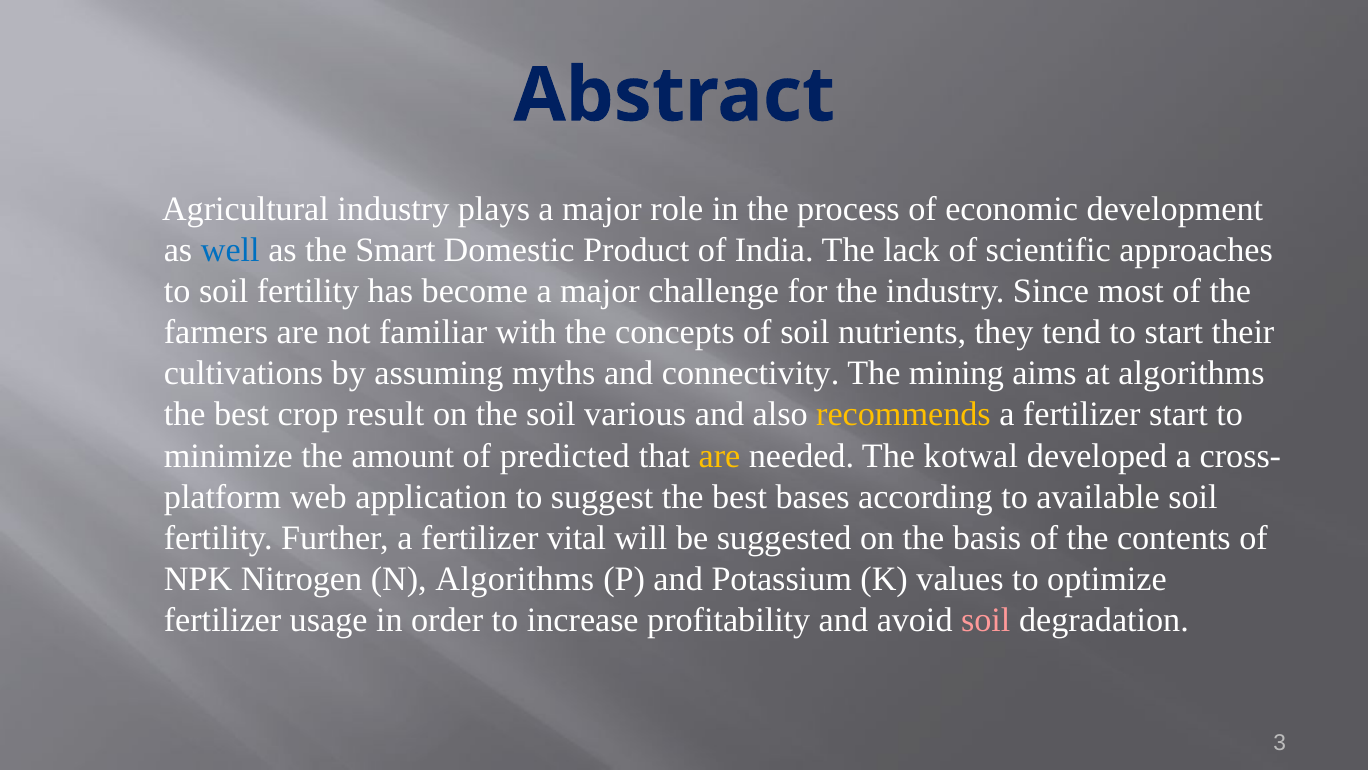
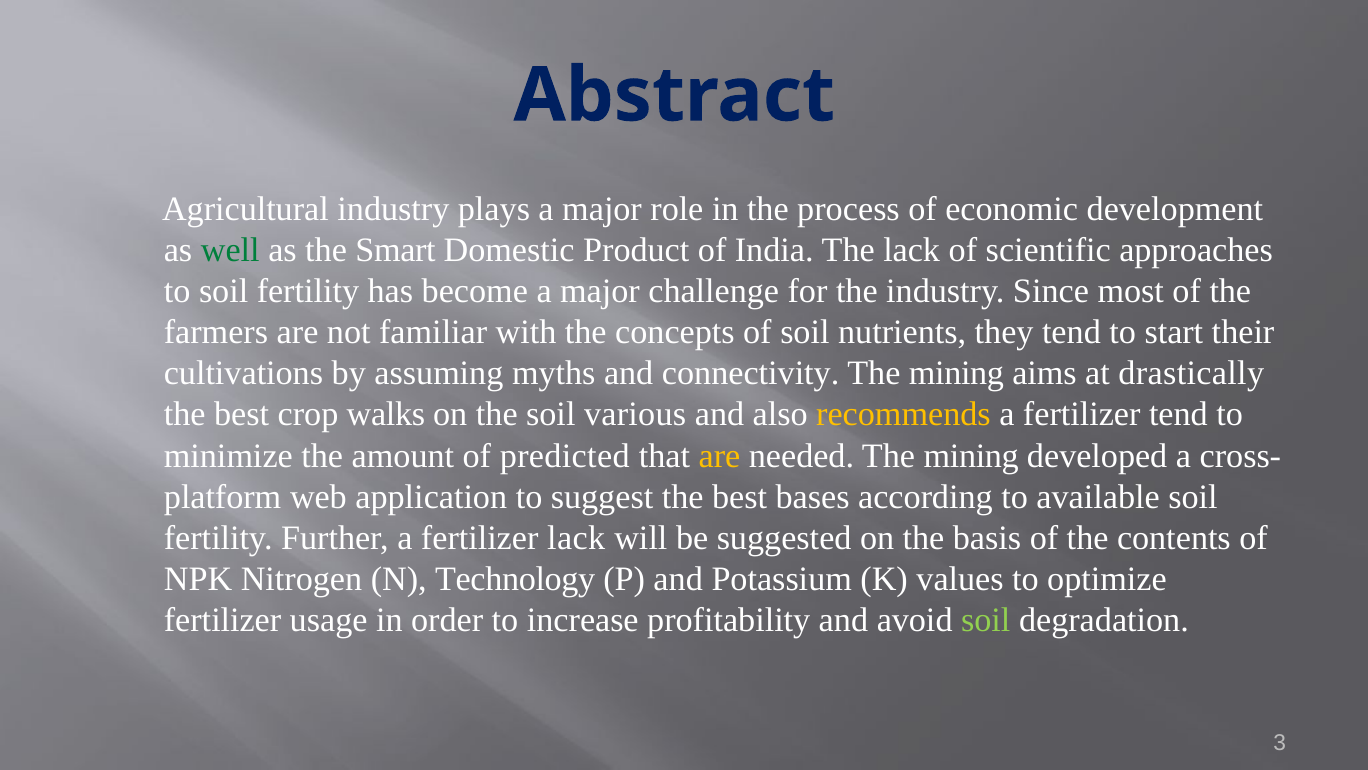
well colour: blue -> green (230, 250)
at algorithms: algorithms -> drastically (1191, 373)
result: result -> walks (386, 414)
fertilizer start: start -> tend (1178, 414)
needed The kotwal: kotwal -> mining (971, 455)
fertilizer vital: vital -> lack (576, 538)
N Algorithms: Algorithms -> Technology (515, 579)
soil colour: pink -> light green (986, 620)
